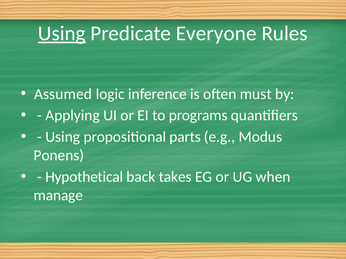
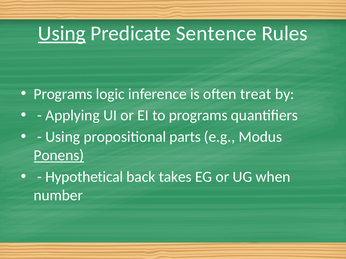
Everyone: Everyone -> Sentence (216, 33)
Assumed: Assumed -> Programs (63, 94)
must: must -> treat (256, 94)
Ponens underline: none -> present (59, 156)
manage: manage -> number (58, 196)
